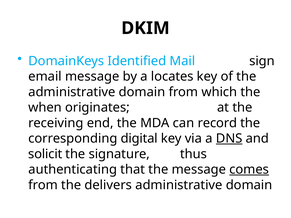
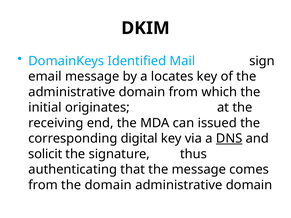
when: when -> initial (45, 108)
record: record -> issued (217, 123)
comes underline: present -> none (249, 170)
the delivers: delivers -> domain (108, 185)
